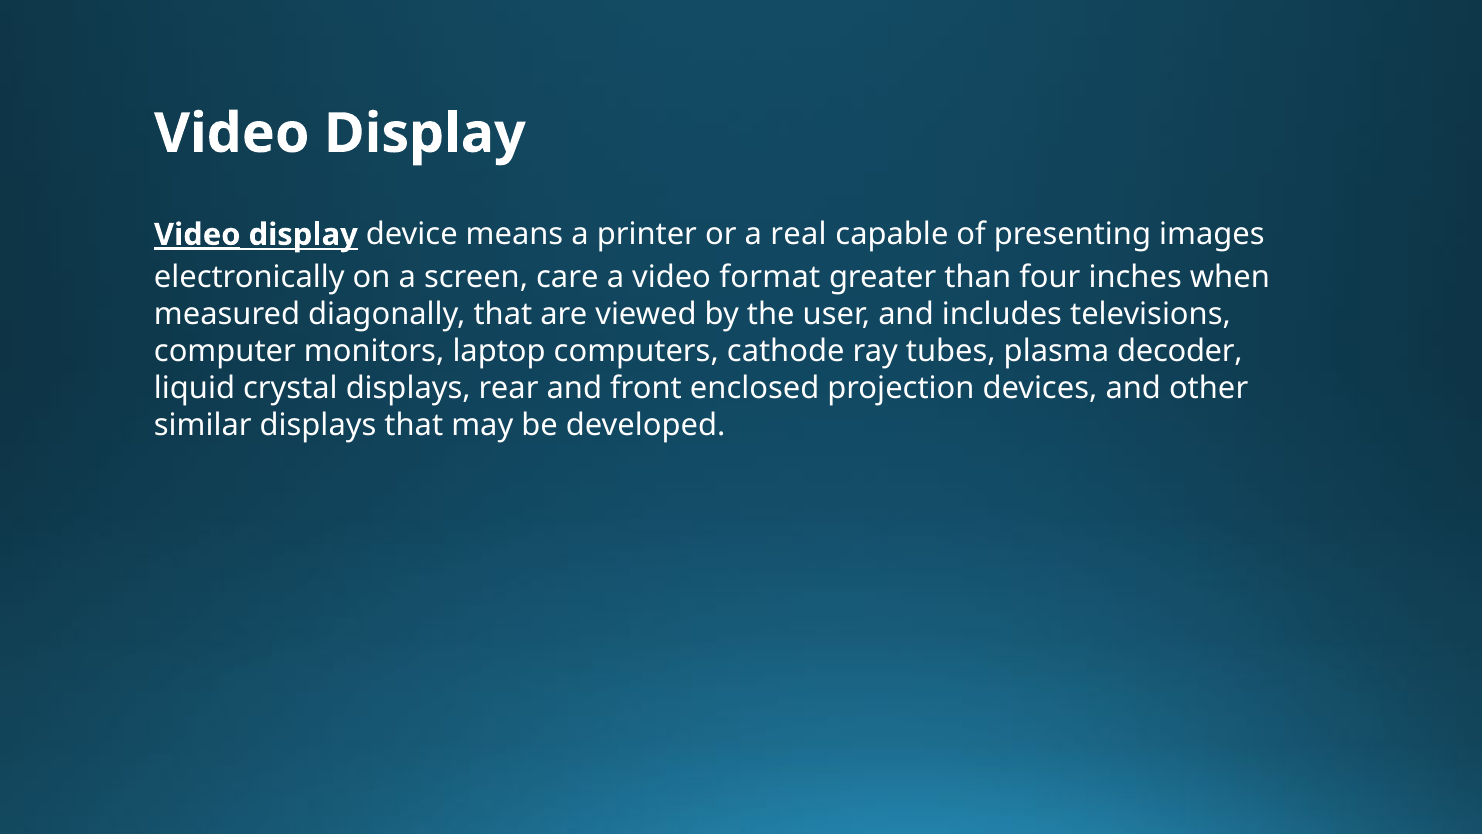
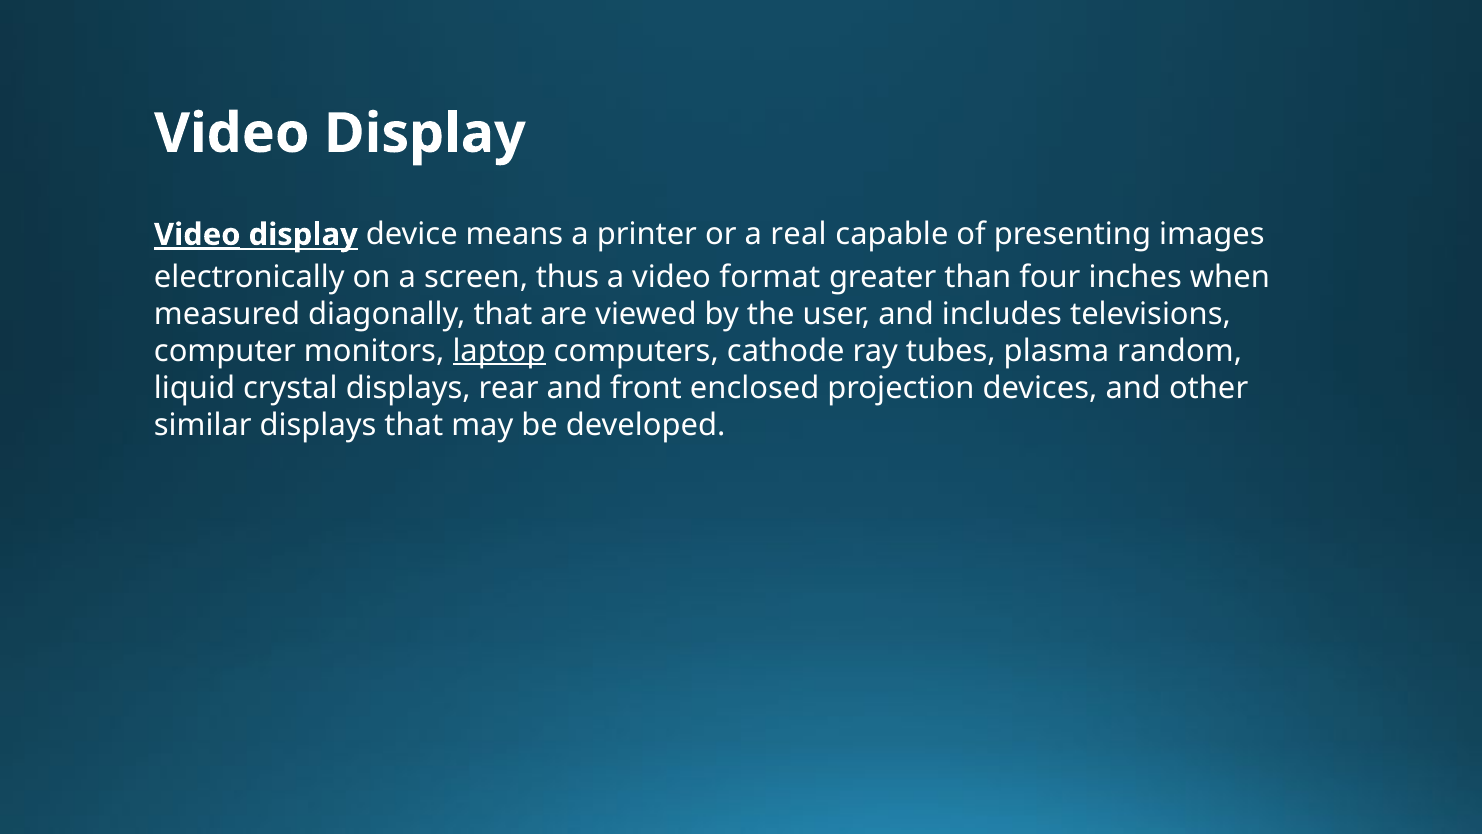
care: care -> thus (568, 277)
laptop underline: none -> present (499, 351)
decoder: decoder -> random (1180, 351)
